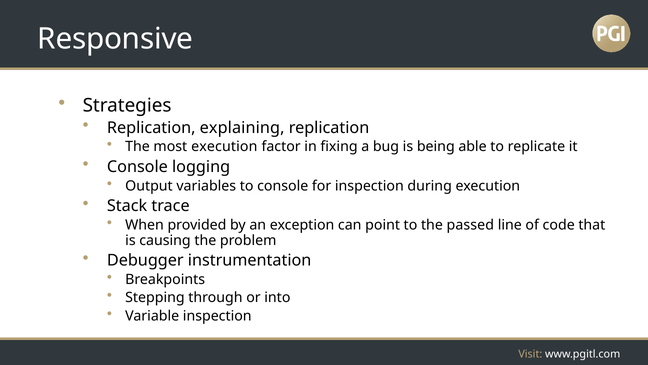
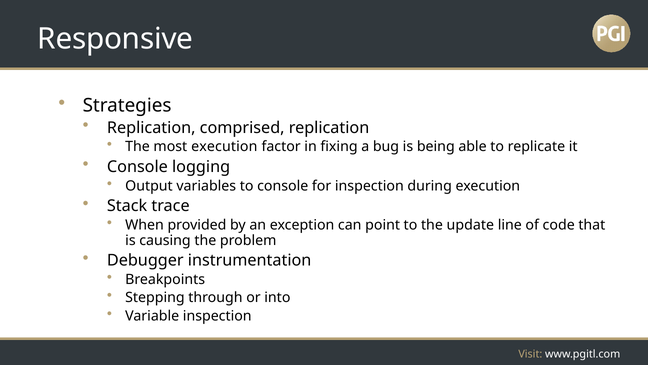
explaining: explaining -> comprised (242, 127)
passed: passed -> update (470, 225)
